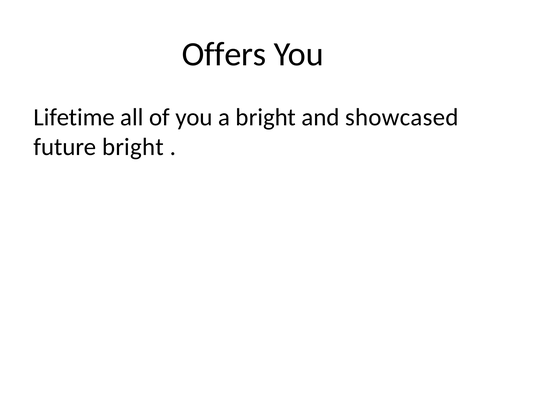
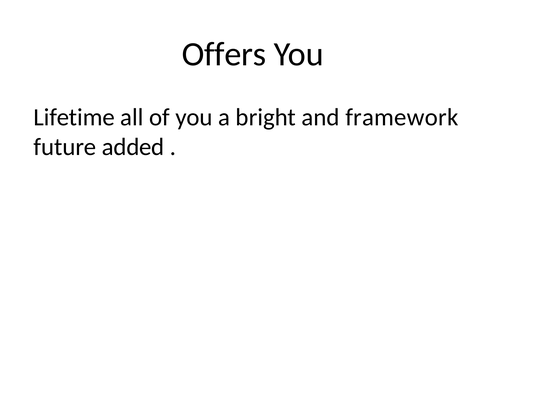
showcased: showcased -> framework (402, 117)
future bright: bright -> added (133, 147)
